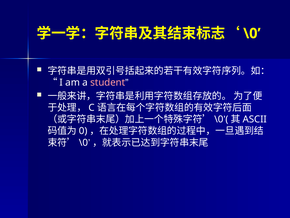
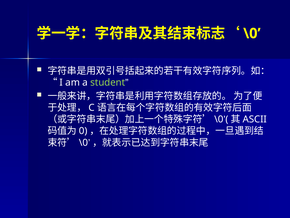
student colour: pink -> light green (108, 82)
